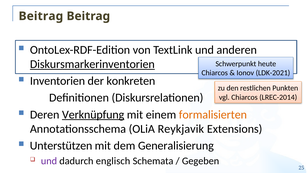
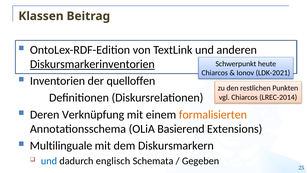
Beitrag: Beitrag -> Klassen (41, 16)
konkreten: konkreten -> quelloffen (131, 81)
Verknüpfung underline: present -> none (93, 114)
Reykjavik: Reykjavik -> Basierend (181, 129)
Unterstützen: Unterstützen -> Multilinguale (61, 145)
Generalisierung: Generalisierung -> Diskursmarkern (176, 145)
und colour: purple -> blue (49, 161)
